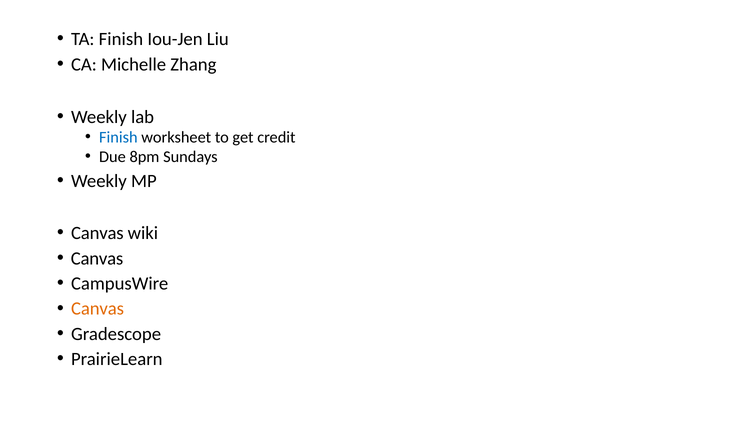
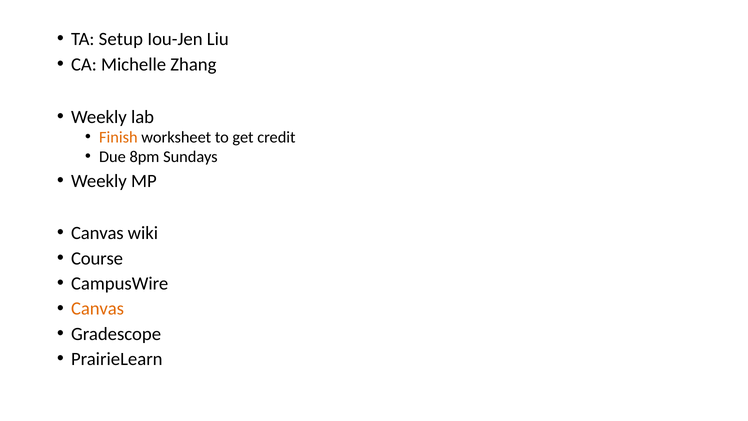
TA Finish: Finish -> Setup (121, 39)
Finish colour: blue -> orange (118, 137)
Canvas: Canvas -> Course (97, 258)
